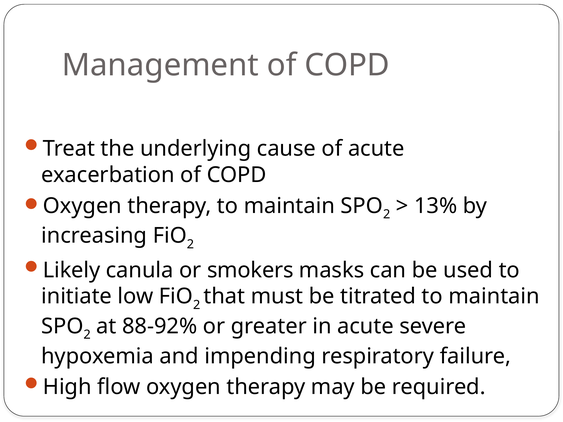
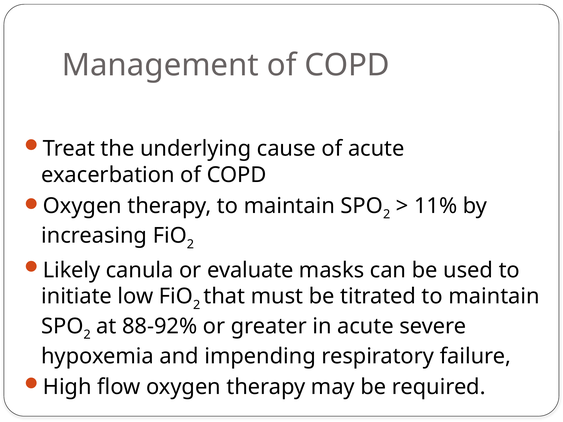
13%: 13% -> 11% (436, 206)
smokers: smokers -> evaluate (250, 270)
